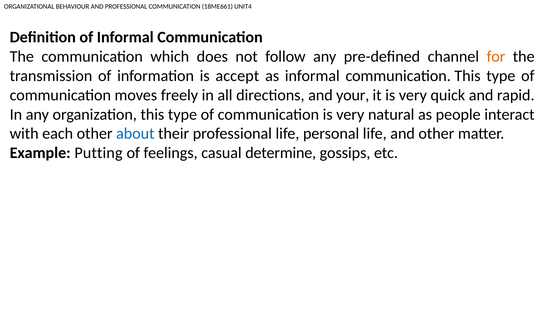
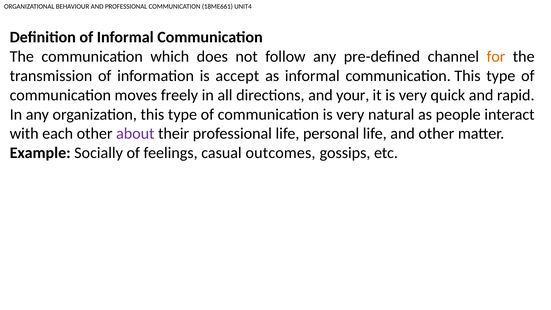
about colour: blue -> purple (135, 134)
Putting: Putting -> Socially (99, 153)
determine: determine -> outcomes (281, 153)
